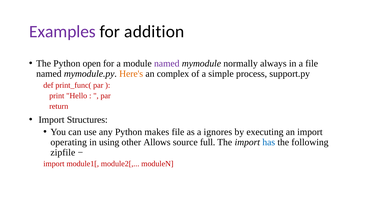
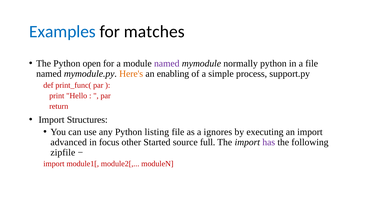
Examples colour: purple -> blue (62, 32)
addition: addition -> matches (154, 32)
normally always: always -> python (273, 64)
complex: complex -> enabling (173, 74)
makes: makes -> listing (157, 132)
operating: operating -> advanced (69, 142)
using: using -> focus (109, 142)
Allows: Allows -> Started (157, 142)
has colour: blue -> purple (269, 142)
